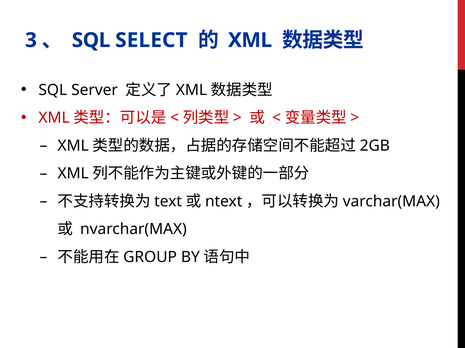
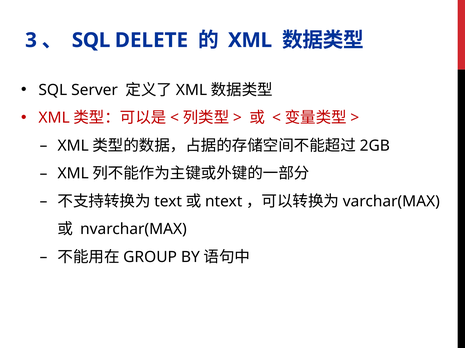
SELECT: SELECT -> DELETE (151, 40)
